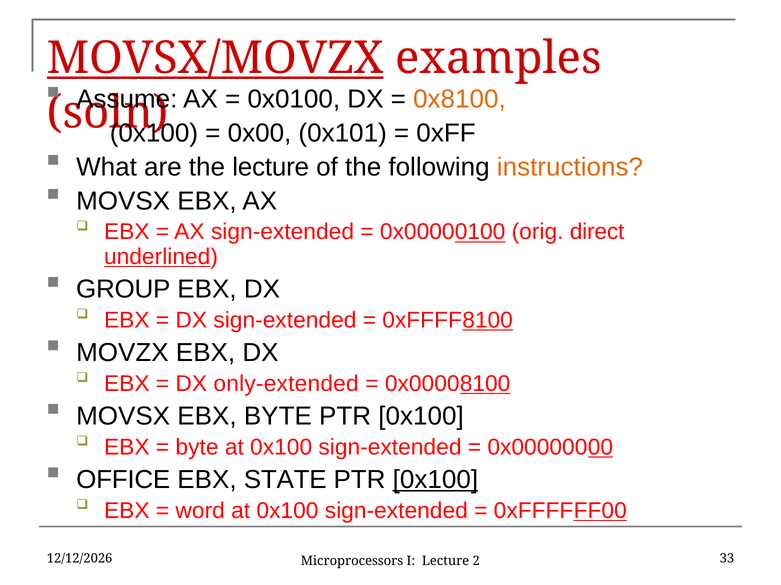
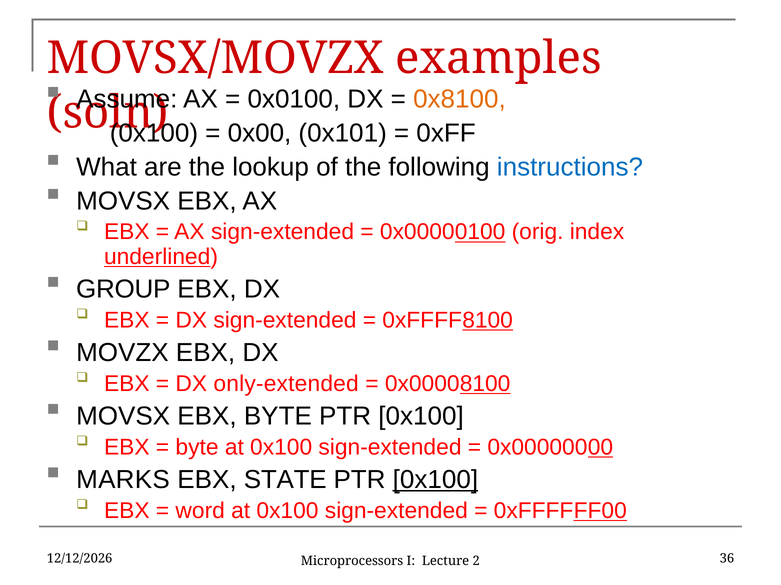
MOVSX/MOVZX underline: present -> none (215, 58)
the lecture: lecture -> lookup (271, 167)
instructions colour: orange -> blue (570, 167)
direct: direct -> index (597, 232)
OFFICE: OFFICE -> MARKS (123, 480)
33: 33 -> 36 (727, 559)
